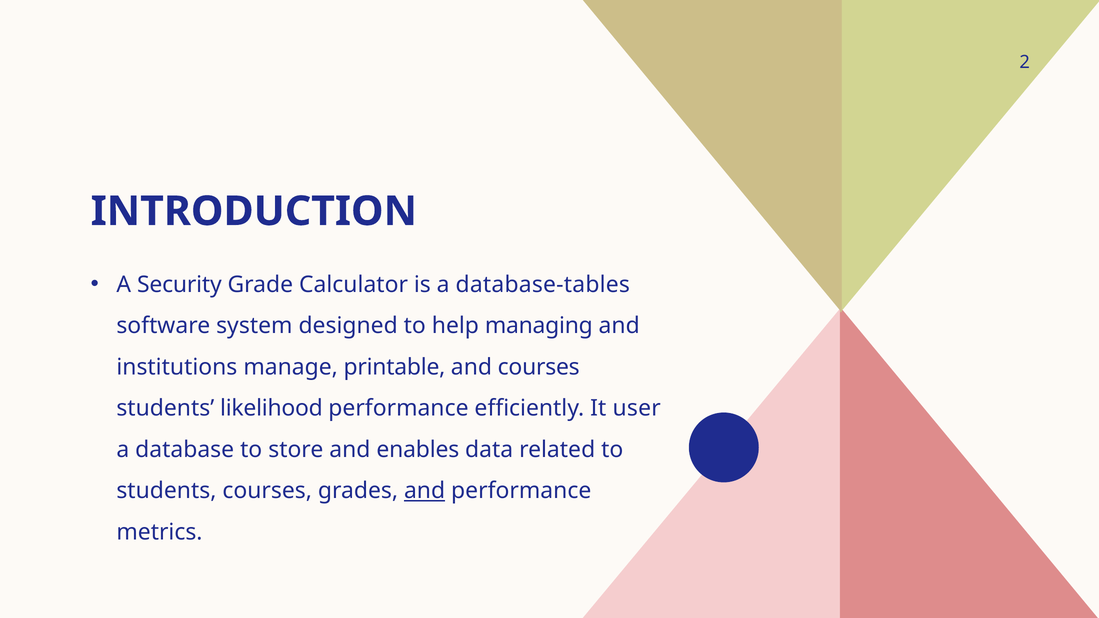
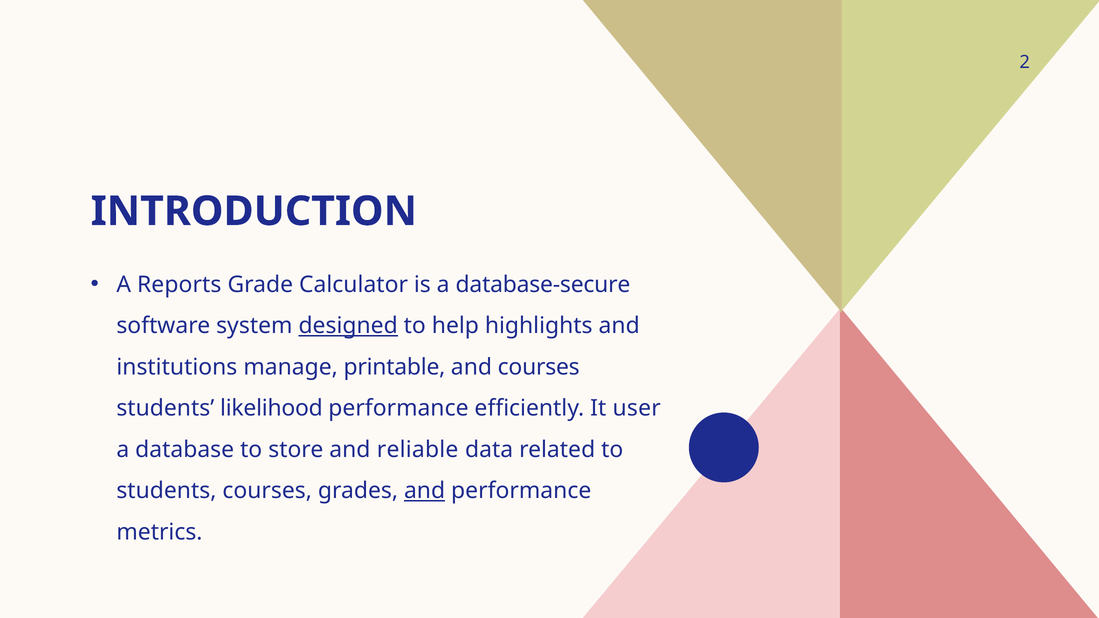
Security: Security -> Reports (179, 285)
database-tables: database-tables -> database-secure (543, 285)
designed underline: none -> present (348, 326)
managing: managing -> highlights (539, 326)
enables: enables -> reliable (418, 450)
